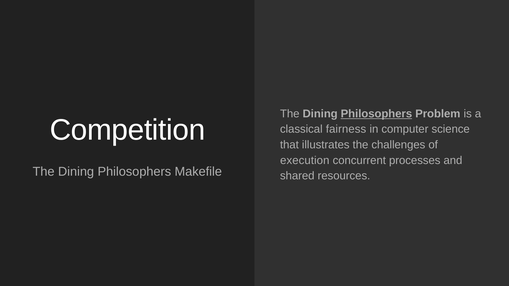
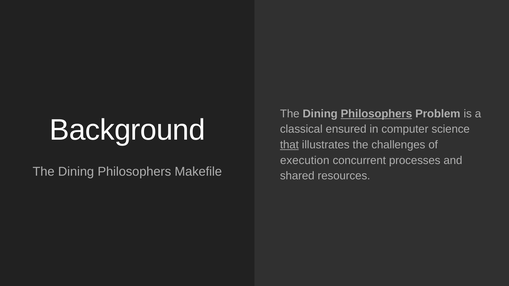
Competition: Competition -> Background (127, 130)
fairness: fairness -> ensured (346, 129)
that underline: none -> present (289, 145)
